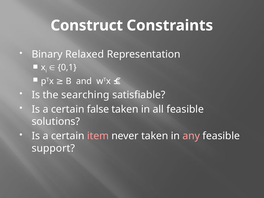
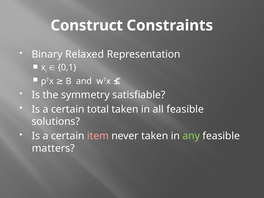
searching: searching -> symmetry (85, 95)
false: false -> total (98, 109)
any colour: pink -> light green (191, 136)
support: support -> matters (53, 148)
